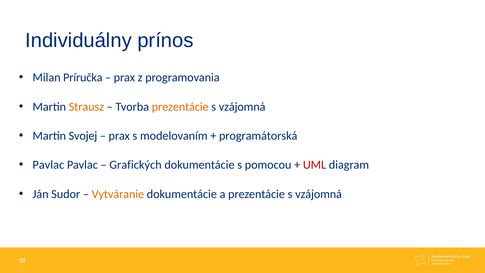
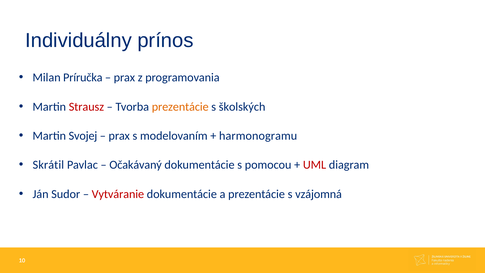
Strausz colour: orange -> red (86, 107)
vzájomná: vzájomná -> školských (242, 107)
programátorská: programátorská -> harmonogramu (258, 136)
Pavlac: Pavlac -> Skrátil (48, 165)
Grafických: Grafických -> Očakávaný (136, 165)
Vytváranie colour: orange -> red (118, 194)
